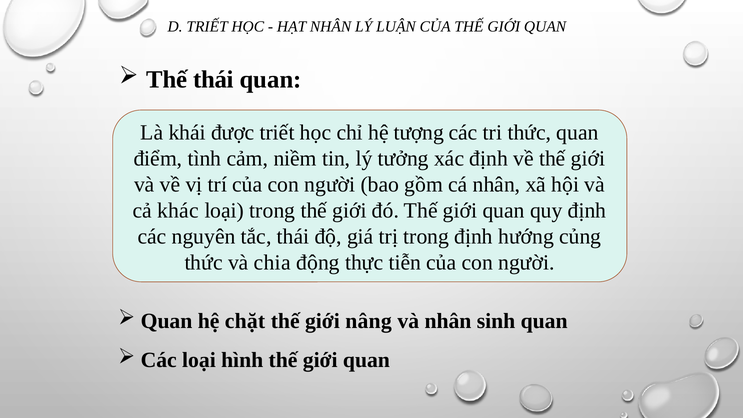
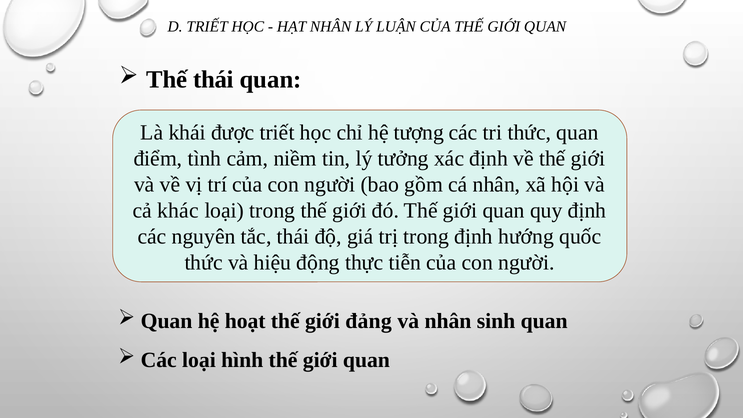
củng: củng -> quốc (580, 236)
chia: chia -> hiệu (272, 262)
chặt: chặt -> hoạt (245, 321)
nâng: nâng -> đảng (369, 321)
